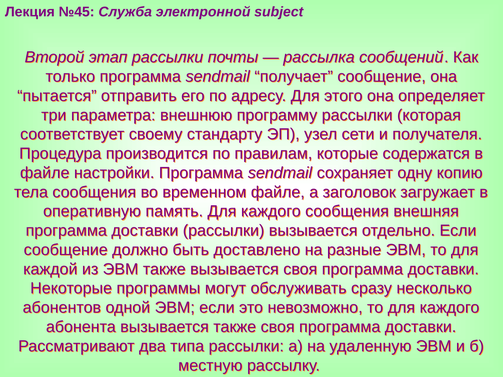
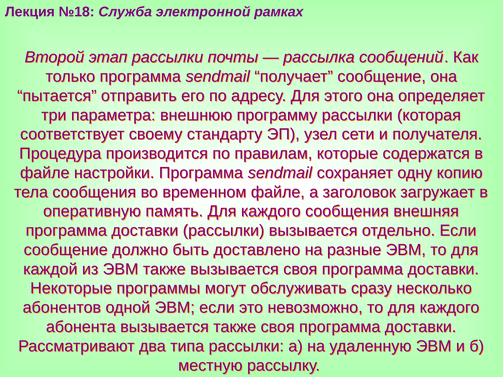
№45: №45 -> №18 (77, 12)
subject: subject -> рамках (279, 12)
